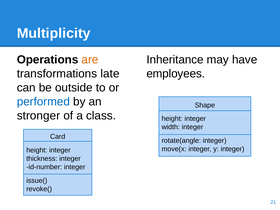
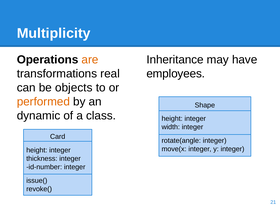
late: late -> real (110, 74)
outside: outside -> objects (74, 88)
performed colour: blue -> orange (43, 102)
stronger: stronger -> dynamic (39, 116)
